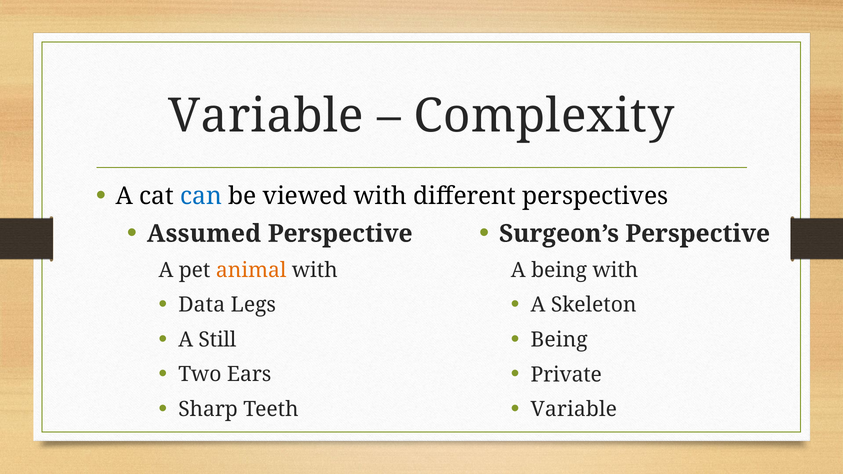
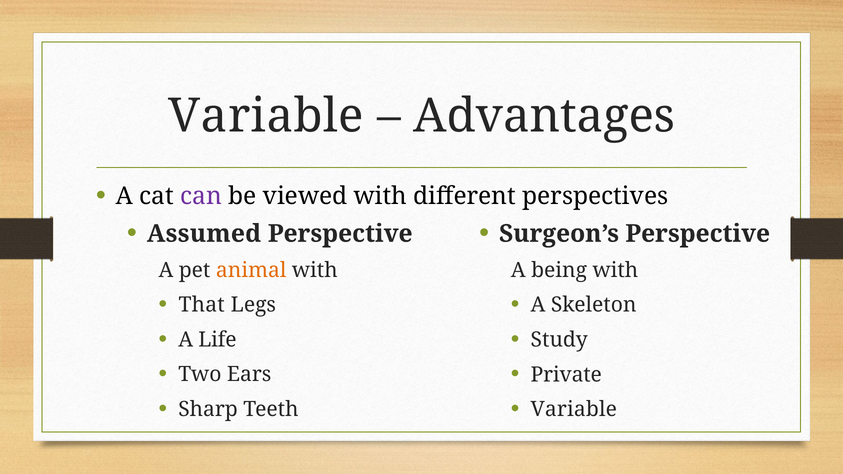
Complexity: Complexity -> Advantages (544, 116)
can colour: blue -> purple (201, 196)
Data: Data -> That (202, 305)
Still: Still -> Life (217, 340)
Being: Being -> Study (559, 340)
